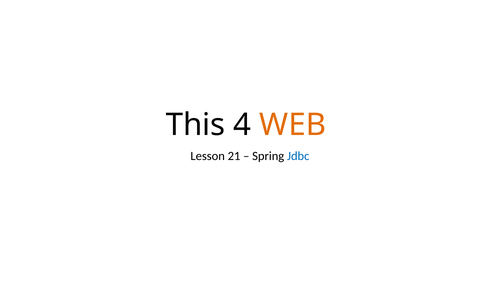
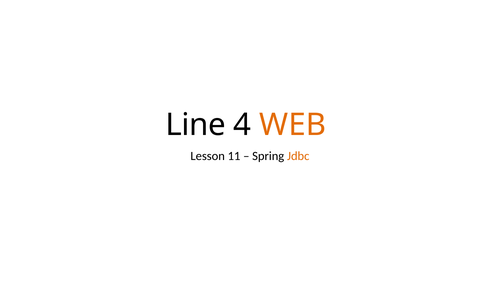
This: This -> Line (196, 125)
21: 21 -> 11 (234, 156)
Jdbc colour: blue -> orange (298, 156)
